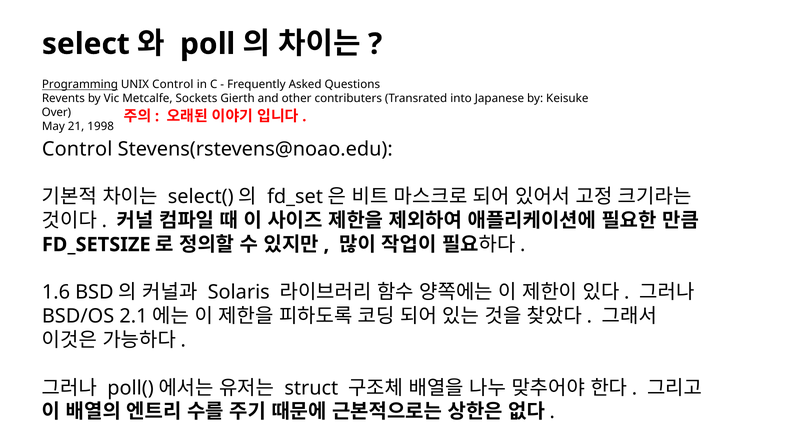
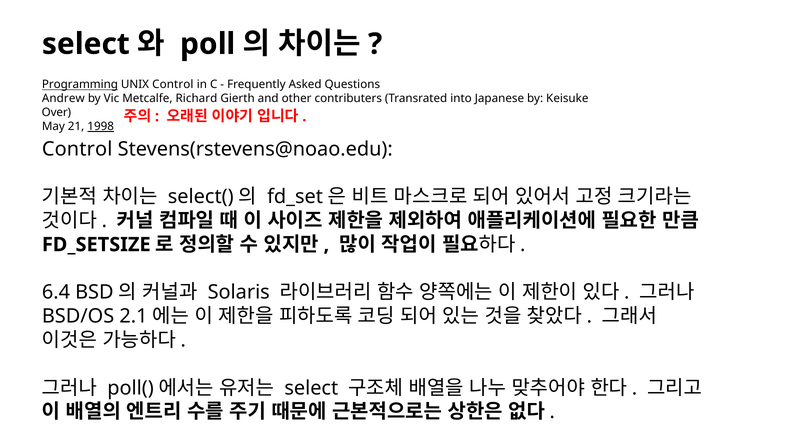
Revents: Revents -> Andrew (63, 99)
Sockets: Sockets -> Richard (196, 99)
1998 underline: none -> present (101, 127)
1.6: 1.6 -> 6.4 (56, 293)
struct: struct -> select (311, 388)
